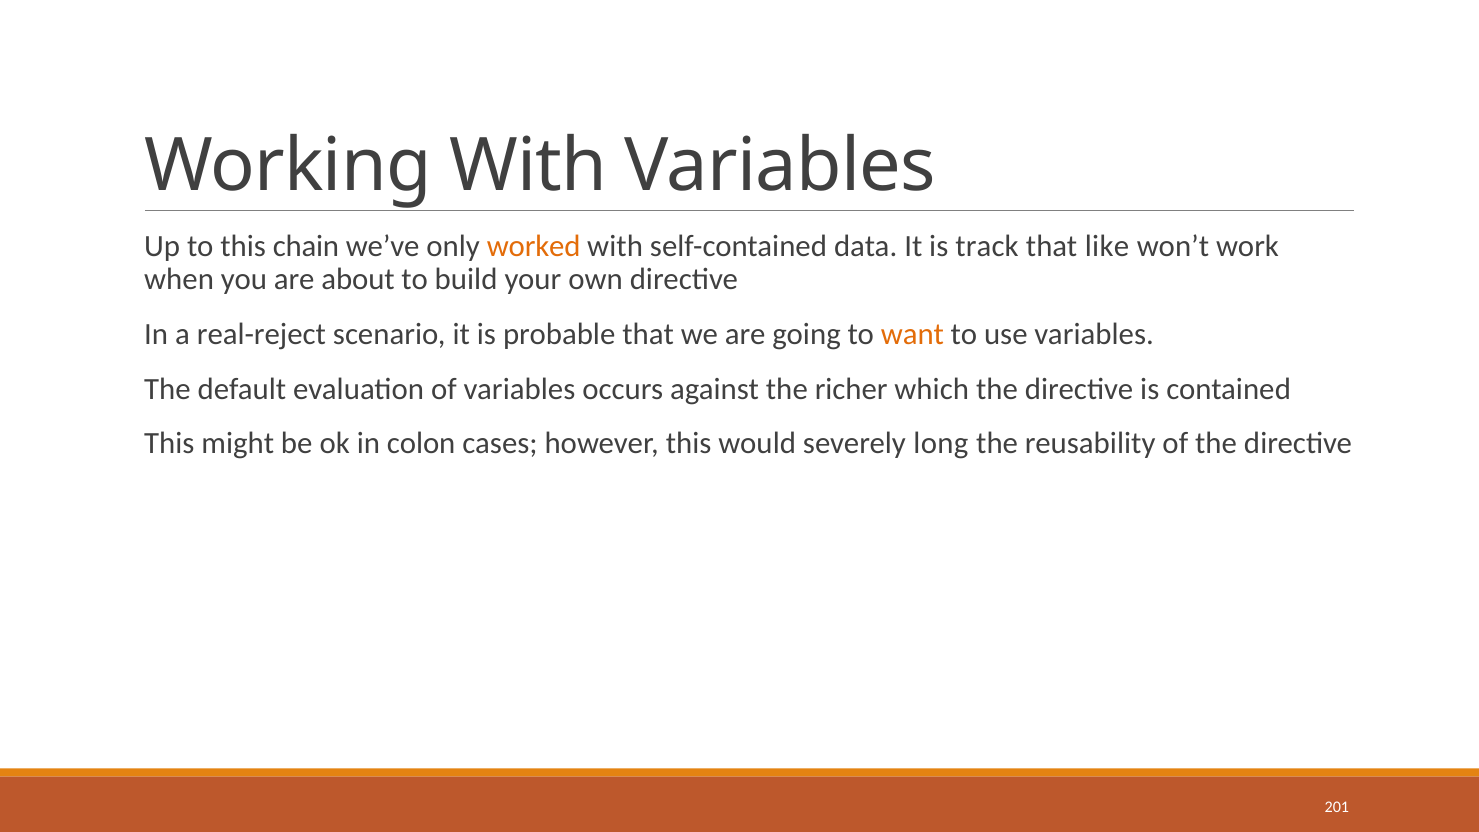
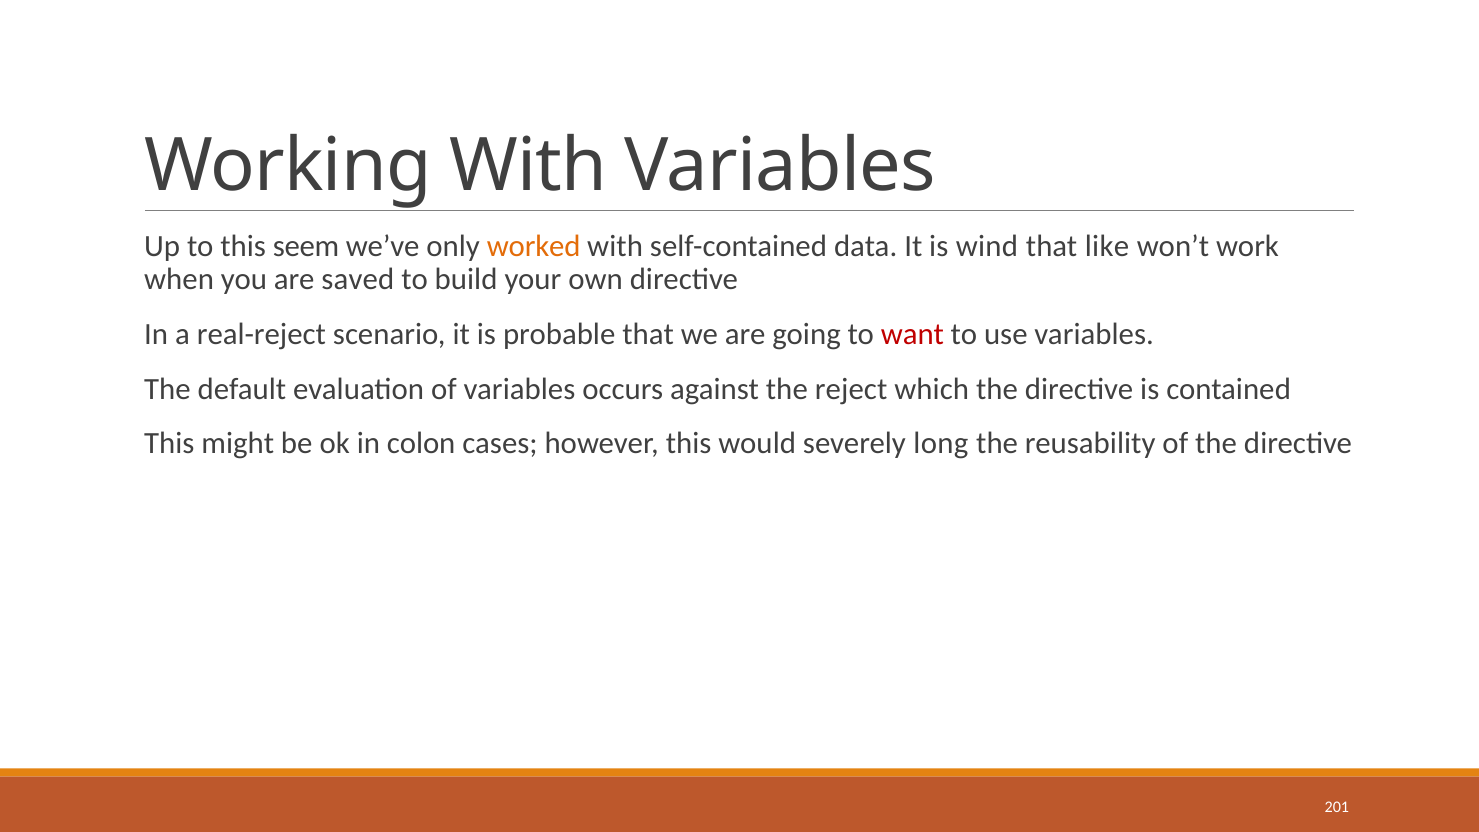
chain: chain -> seem (306, 246)
track: track -> wind (987, 246)
about: about -> saved (358, 279)
want colour: orange -> red (912, 334)
richer: richer -> reject (851, 389)
